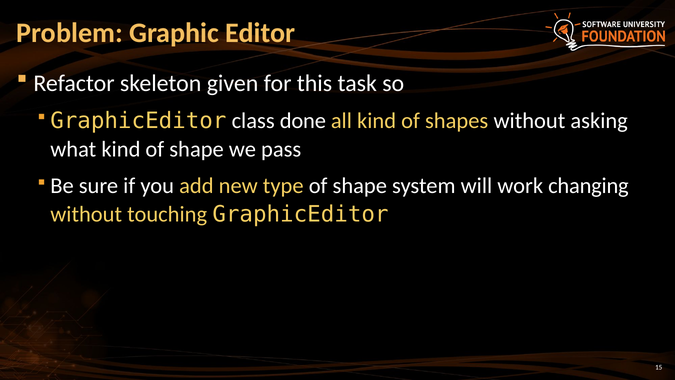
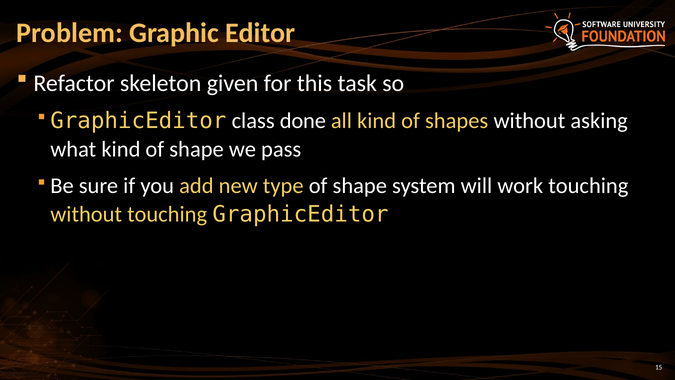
work changing: changing -> touching (588, 186)
